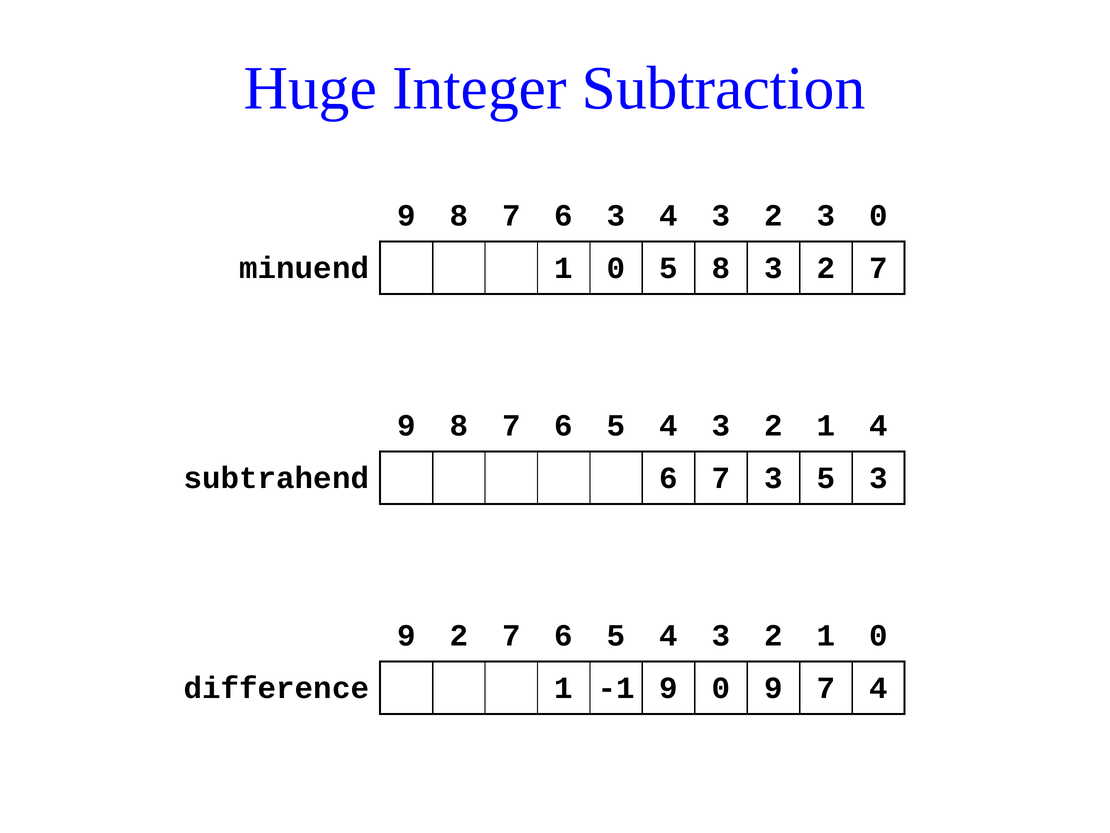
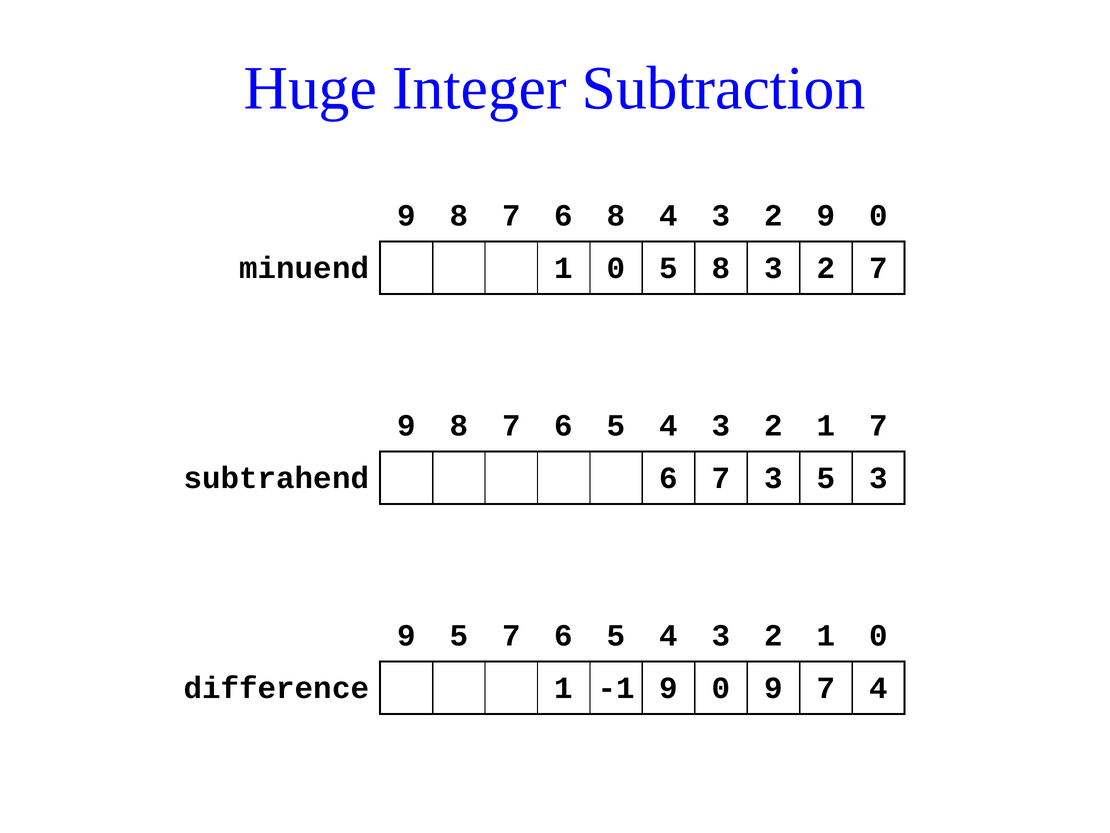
6 3: 3 -> 8 (616, 215)
2 3: 3 -> 9 (826, 215)
1 4: 4 -> 7 (878, 425)
9 2: 2 -> 5 (459, 635)
